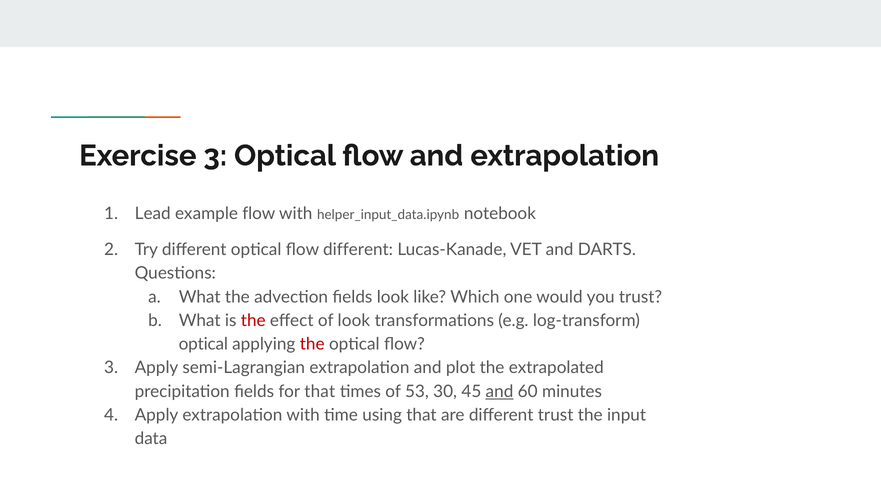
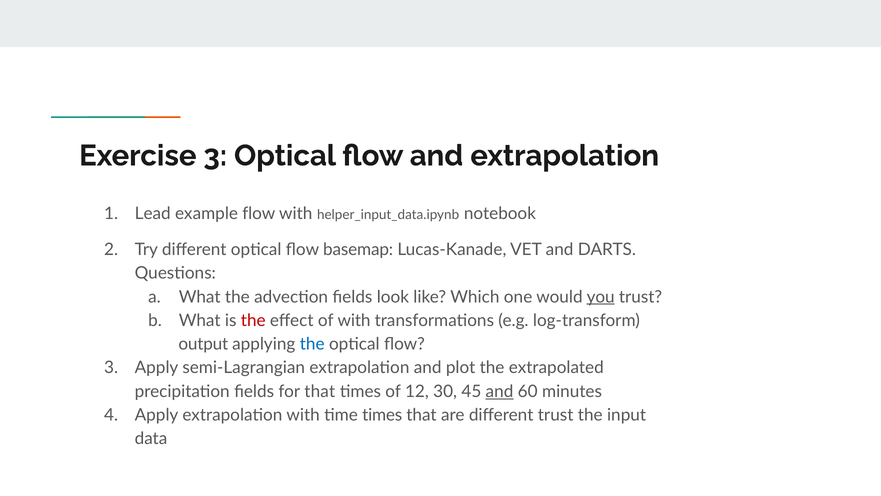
flow different: different -> basemap (358, 249)
you underline: none -> present (601, 297)
of look: look -> with (354, 320)
optical: optical -> output (203, 344)
the colour: red -> blue (312, 344)
53: 53 -> 12 (417, 391)
time using: using -> times (382, 415)
